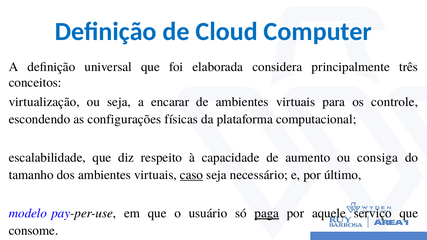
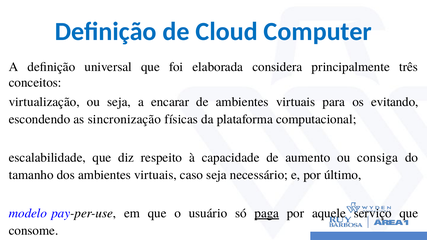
controle: controle -> evitando (395, 102)
configurações: configurações -> sincronização (124, 119)
caso underline: present -> none (192, 175)
